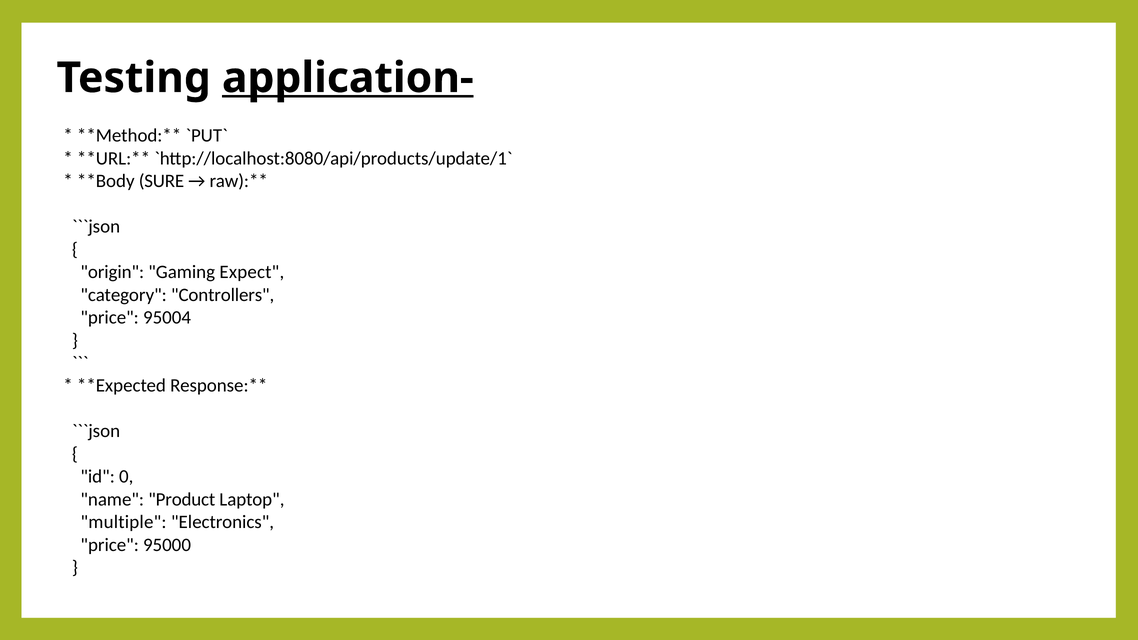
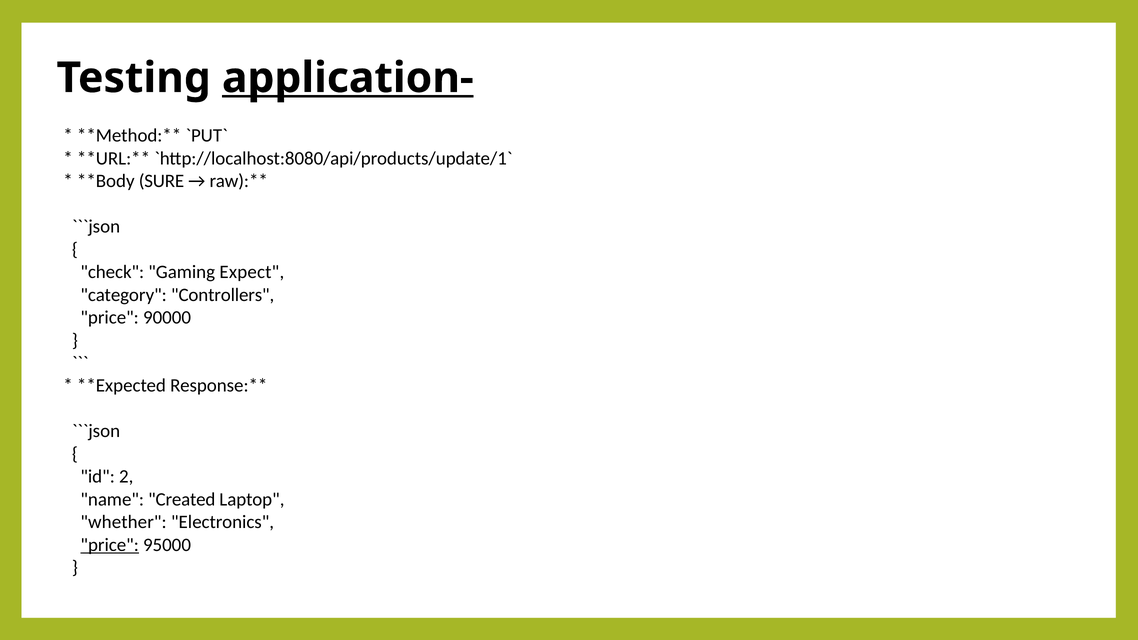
origin: origin -> check (112, 272)
95004: 95004 -> 90000 (167, 318)
0: 0 -> 2 (126, 477)
Product: Product -> Created (182, 500)
multiple: multiple -> whether (124, 522)
price underline: none -> present (110, 545)
